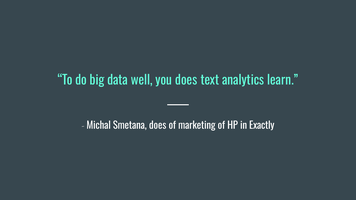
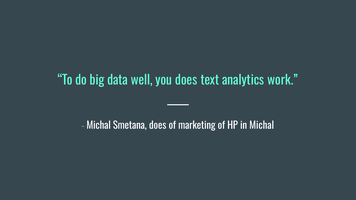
learn: learn -> work (283, 80)
in Exactly: Exactly -> Michal (262, 126)
